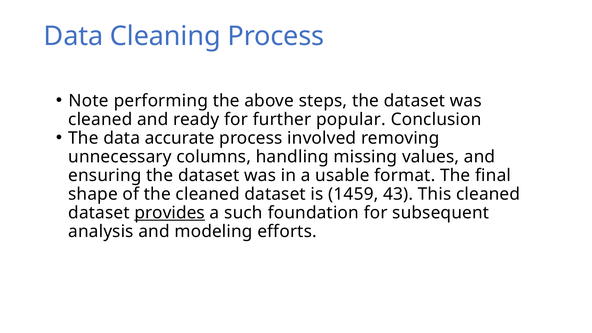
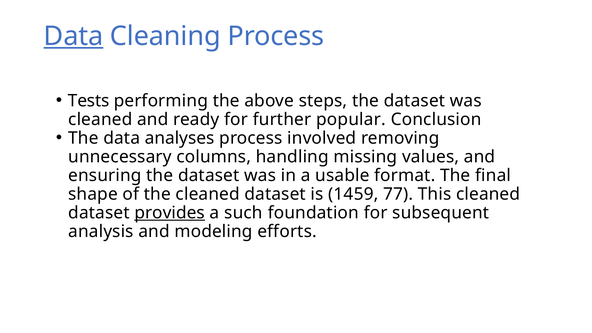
Data underline: none -> present (73, 36)
Note: Note -> Tests (89, 101)
accurate: accurate -> analyses (180, 138)
43: 43 -> 77 (398, 194)
